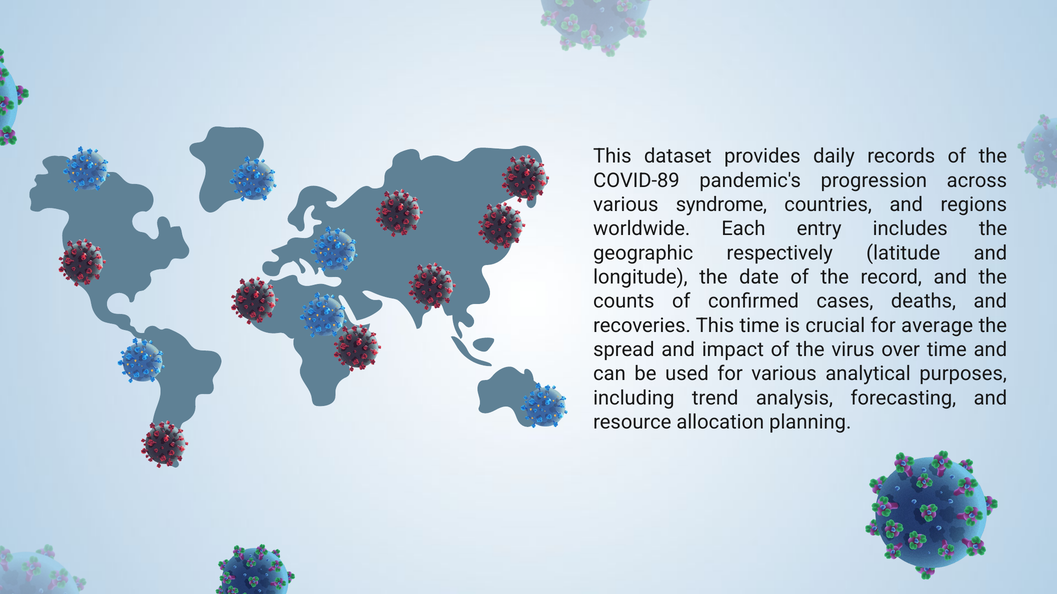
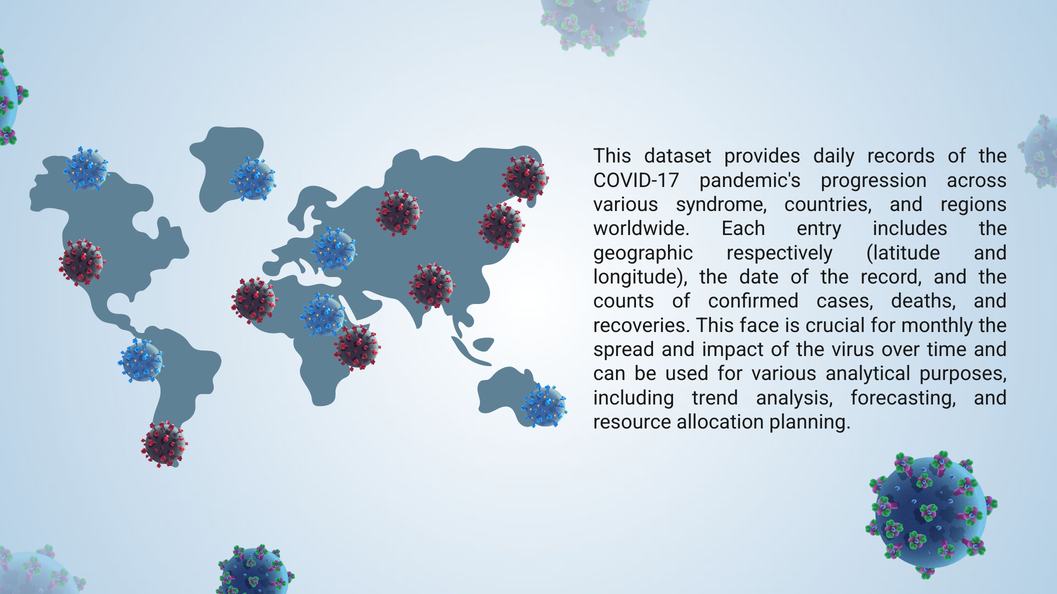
COVID-89: COVID-89 -> COVID-17 (636, 181)
This time: time -> face (759, 326)
average: average -> monthly (937, 326)
